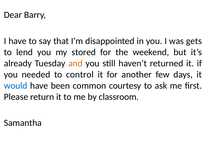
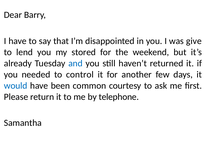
gets: gets -> give (194, 41)
and colour: orange -> blue (75, 63)
classroom: classroom -> telephone (119, 97)
